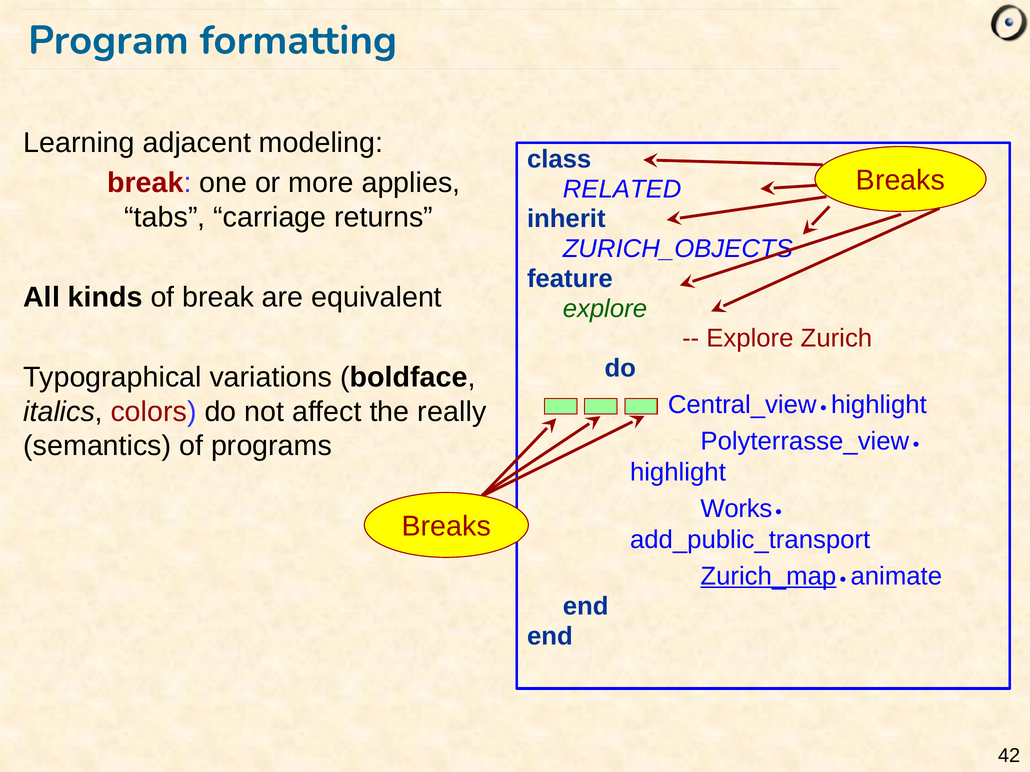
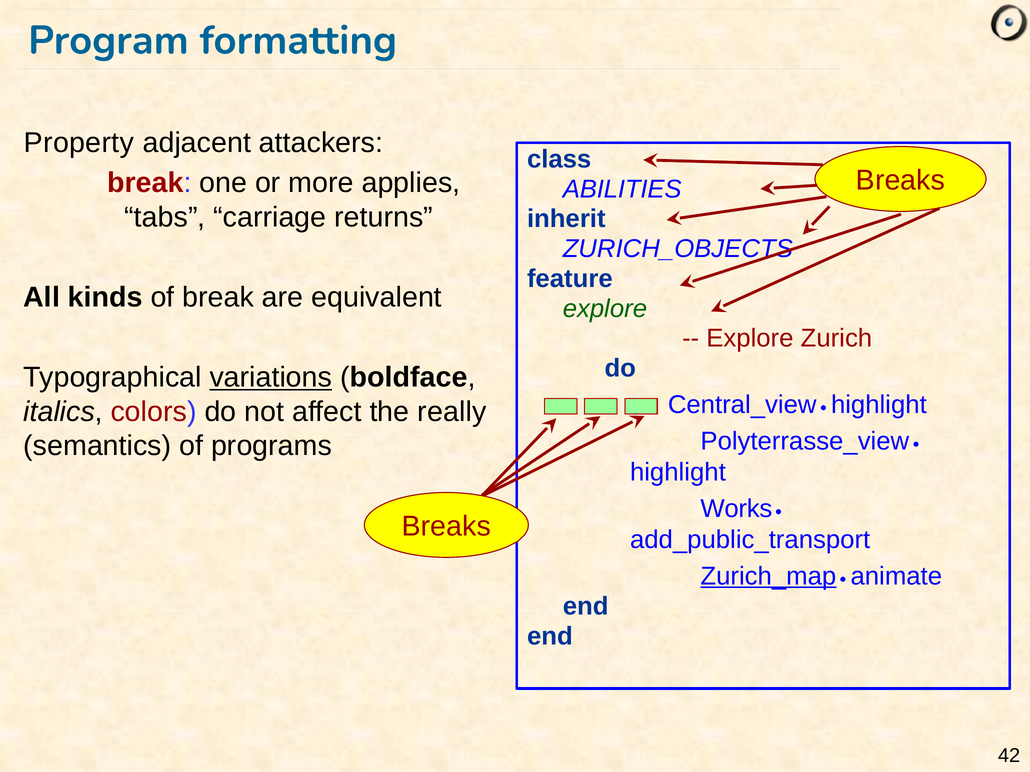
Learning: Learning -> Property (79, 143)
modeling: modeling -> attackers (321, 143)
RELATED: RELATED -> ABILITIES (622, 189)
variations underline: none -> present (271, 378)
